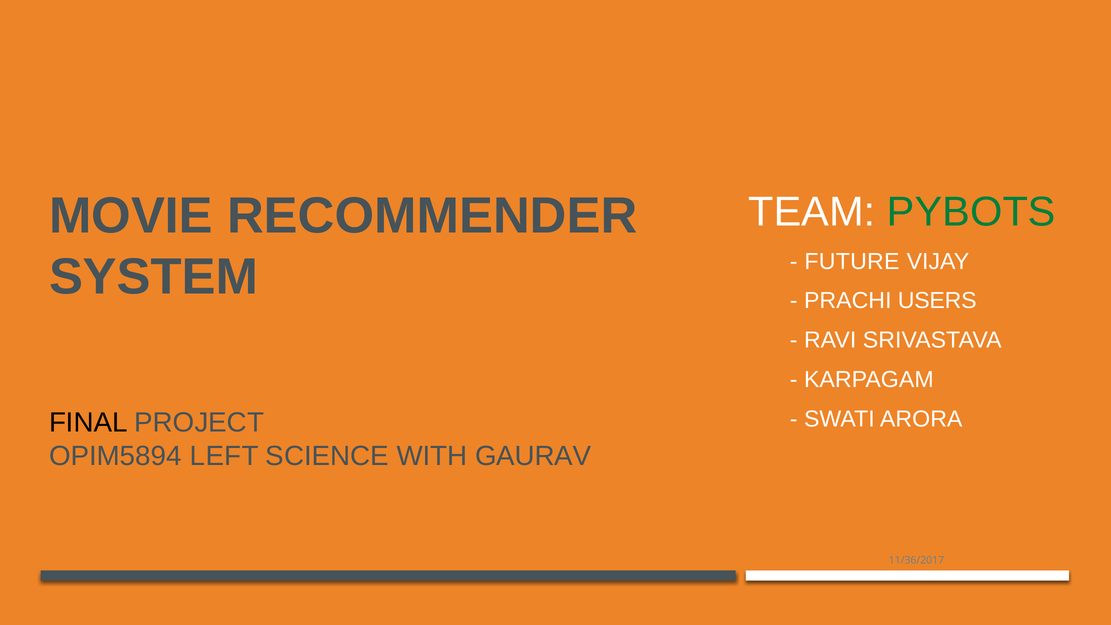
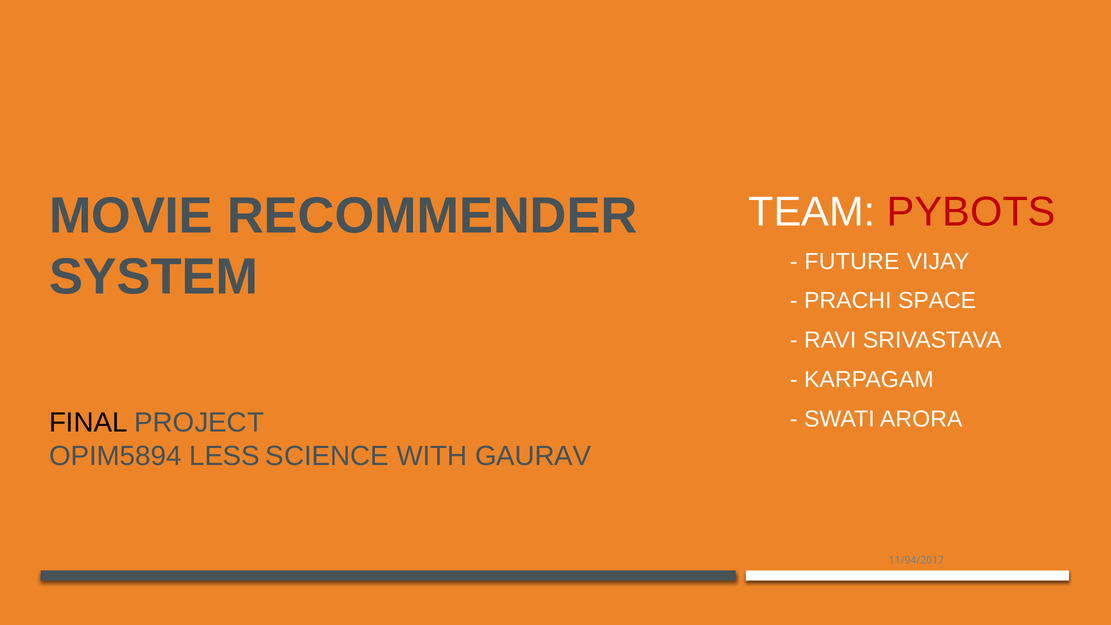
PYBOTS colour: green -> red (971, 212)
USERS: USERS -> SPACE (937, 301)
LEFT: LEFT -> LESS (224, 456)
11/36/2017: 11/36/2017 -> 11/94/2017 (916, 560)
